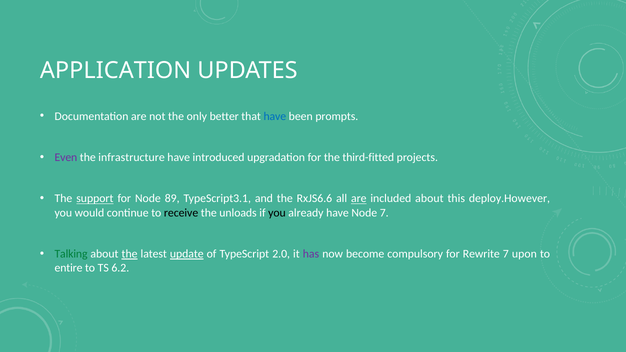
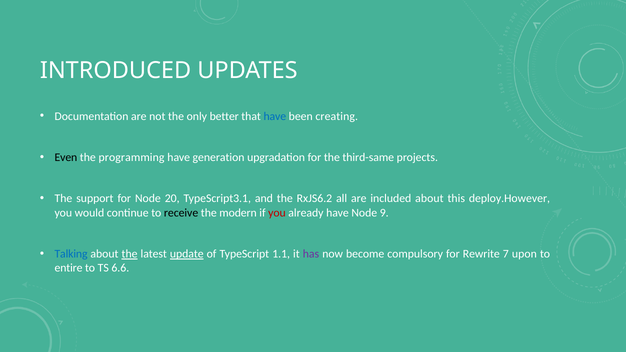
APPLICATION: APPLICATION -> INTRODUCED (116, 70)
prompts: prompts -> creating (337, 116)
Even colour: purple -> black (66, 157)
infrastructure: infrastructure -> programming (132, 157)
introduced: introduced -> generation (219, 157)
third-fitted: third-fitted -> third-same (368, 157)
support underline: present -> none (95, 199)
89: 89 -> 20 (172, 199)
RxJS6.6: RxJS6.6 -> RxJS6.2 (314, 199)
are underline: present -> none (359, 199)
unloads: unloads -> modern (238, 213)
you colour: black -> red (277, 213)
Node 7: 7 -> 9 (384, 213)
Talking colour: green -> blue (71, 254)
2.0: 2.0 -> 1.1 (281, 254)
6.2: 6.2 -> 6.6 (120, 268)
